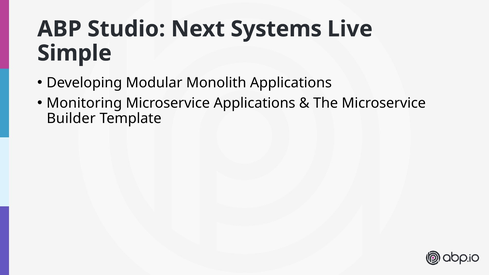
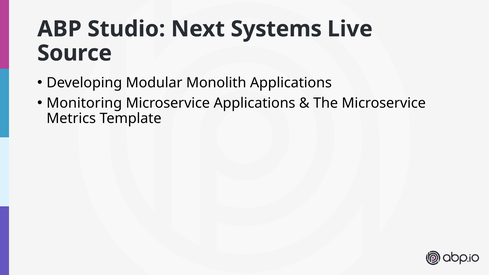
Simple: Simple -> Source (75, 53)
Builder: Builder -> Metrics (71, 119)
